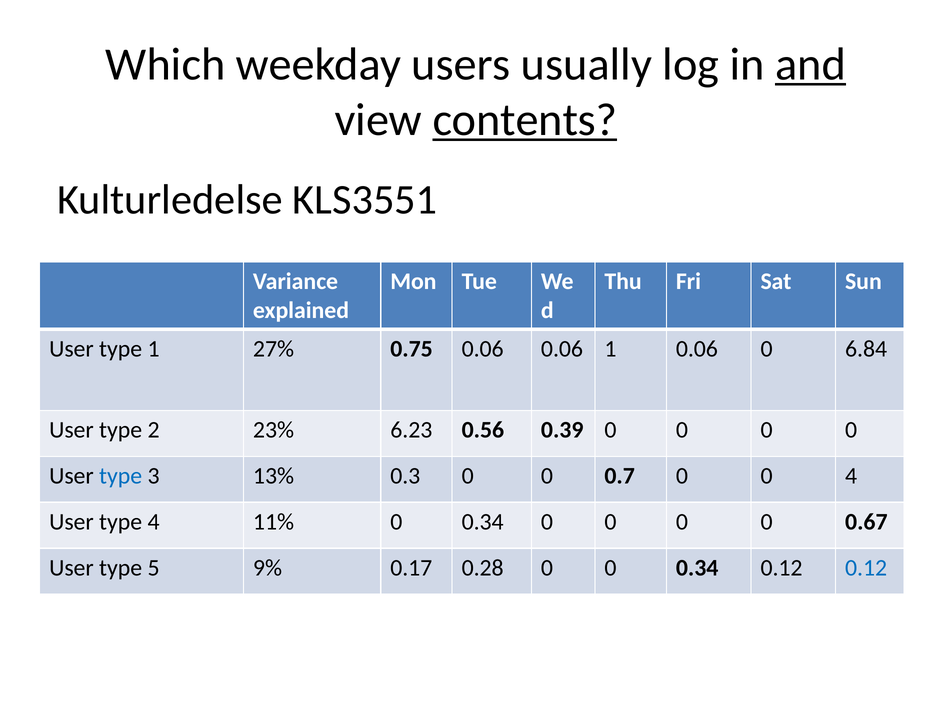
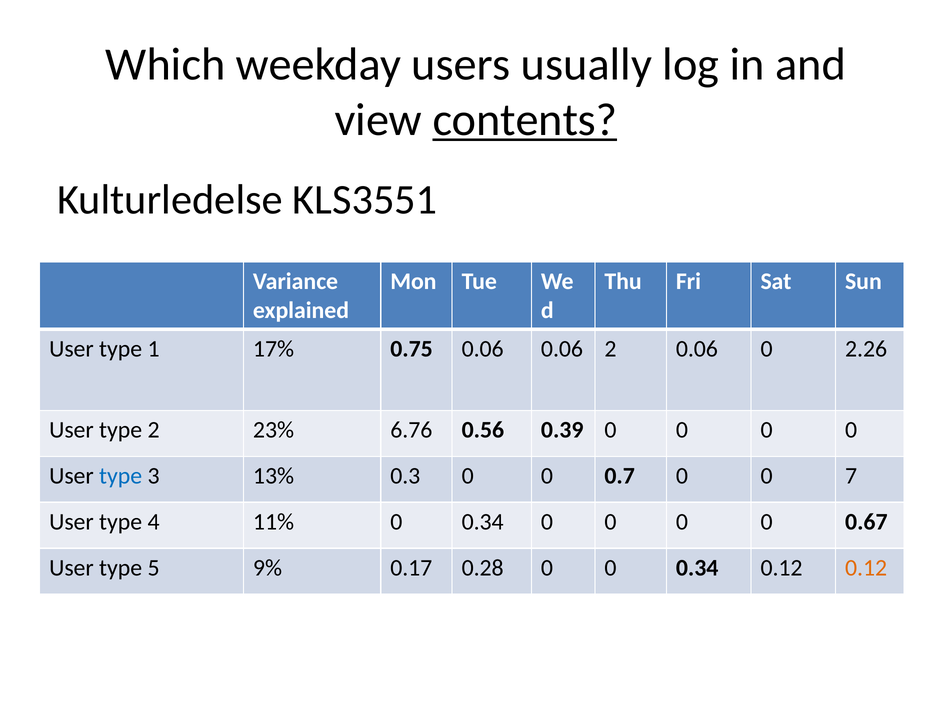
and underline: present -> none (810, 64)
27%: 27% -> 17% (274, 349)
0.06 1: 1 -> 2 (610, 349)
6.84: 6.84 -> 2.26 (866, 349)
6.23: 6.23 -> 6.76 (411, 430)
0 4: 4 -> 7 (851, 476)
0.12 colour: blue -> orange (866, 568)
